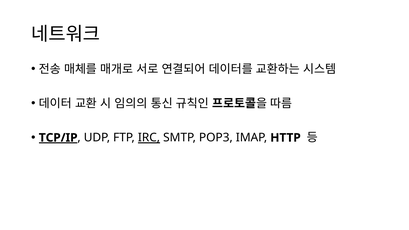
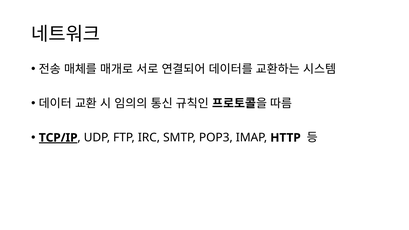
IRC underline: present -> none (149, 138)
